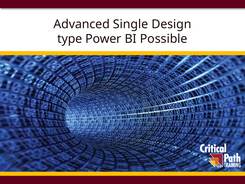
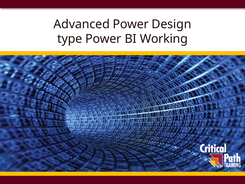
Advanced Single: Single -> Power (131, 24)
Possible: Possible -> Working (164, 39)
